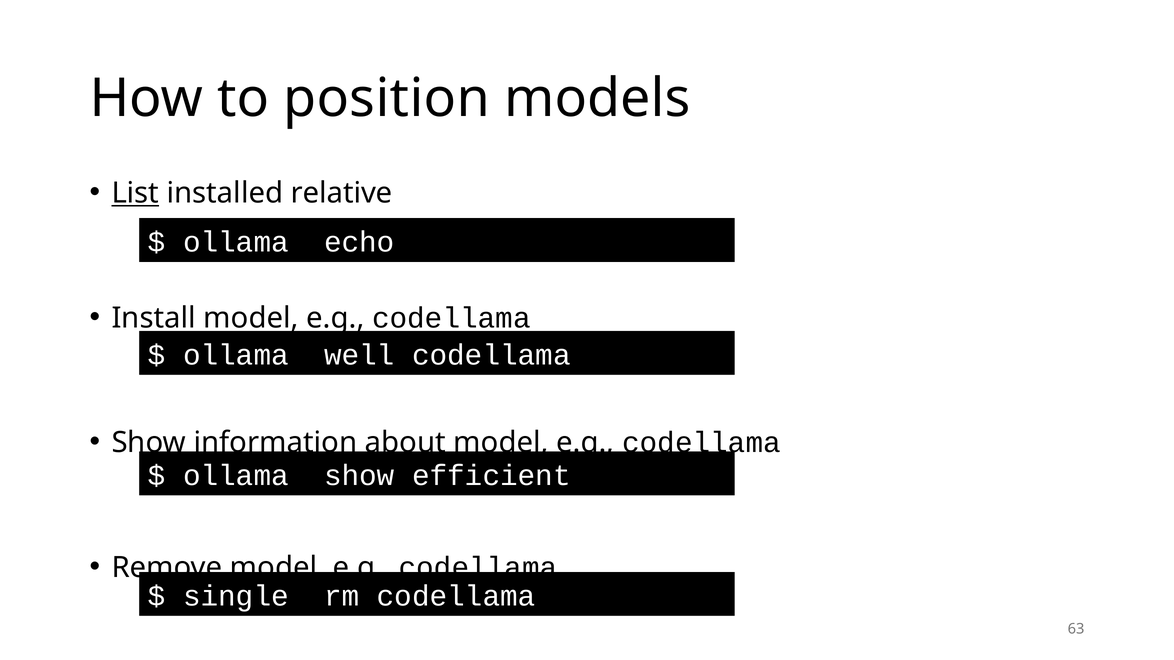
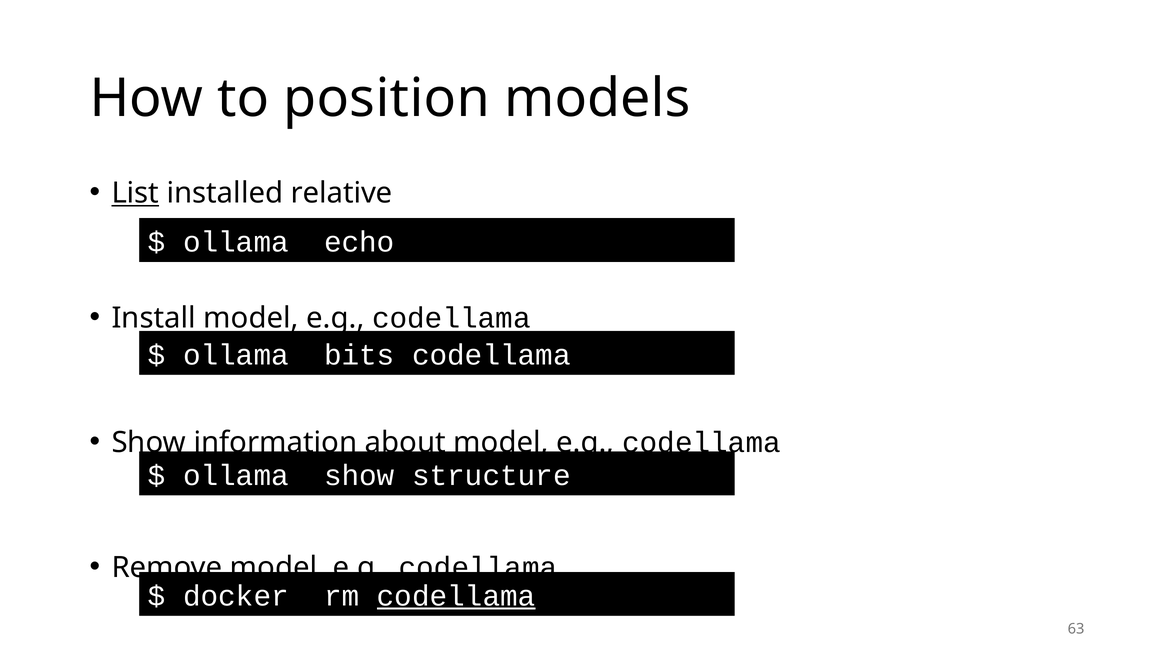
well: well -> bits (359, 355)
efficient: efficient -> structure (491, 476)
single: single -> docker (236, 596)
codellama underline: none -> present (456, 596)
